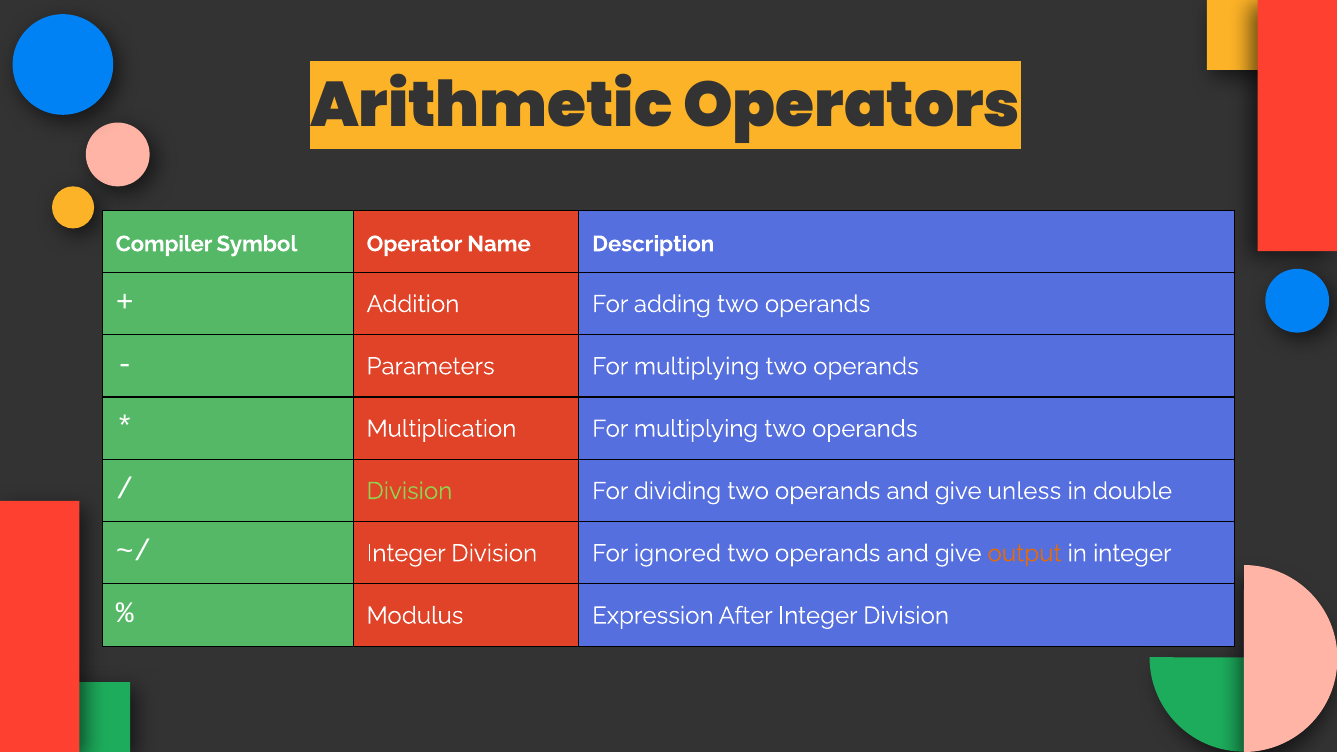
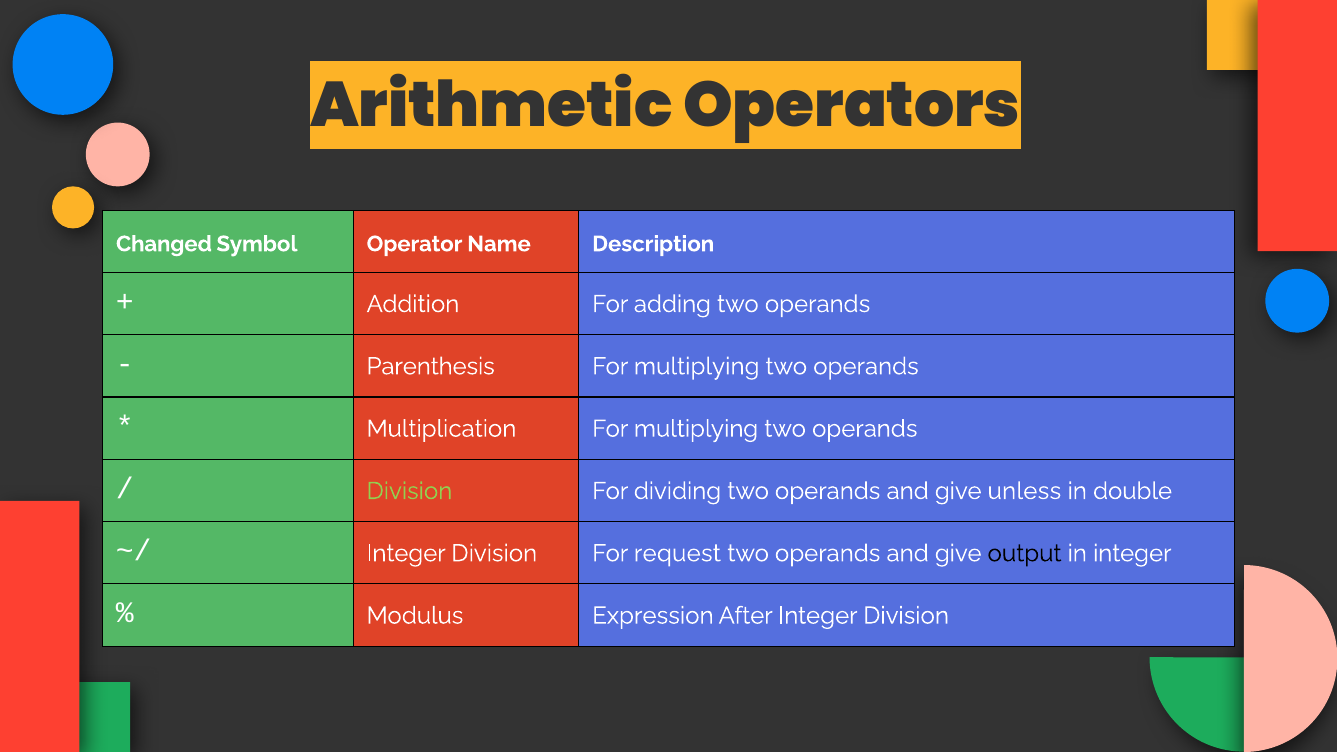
Compiler: Compiler -> Changed (164, 244)
Parameters: Parameters -> Parenthesis (431, 366)
ignored: ignored -> request (677, 553)
output colour: orange -> black (1024, 553)
